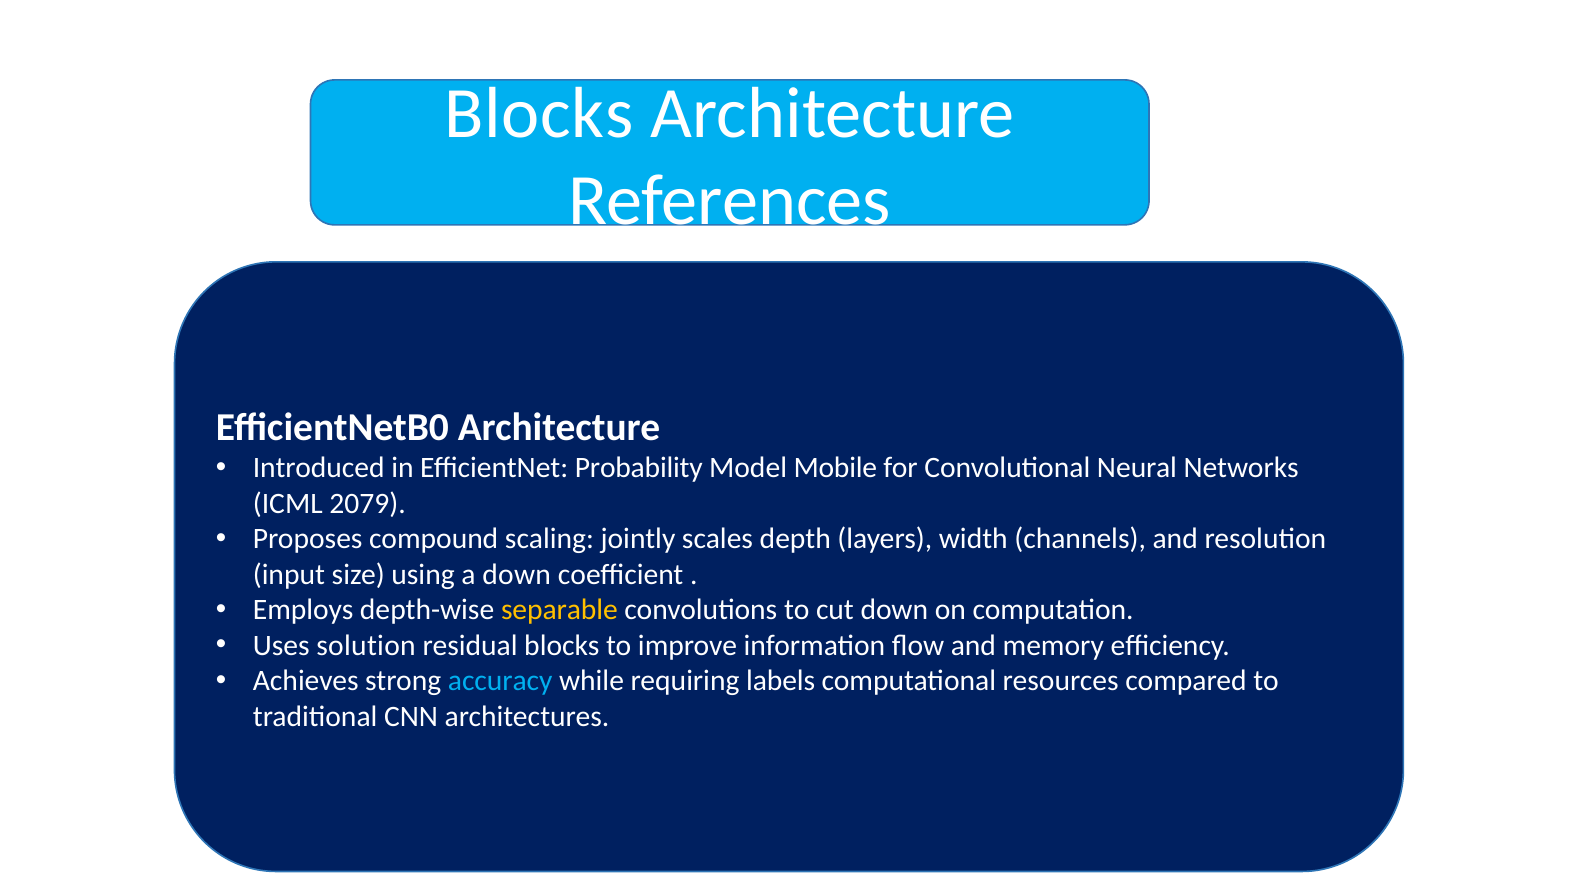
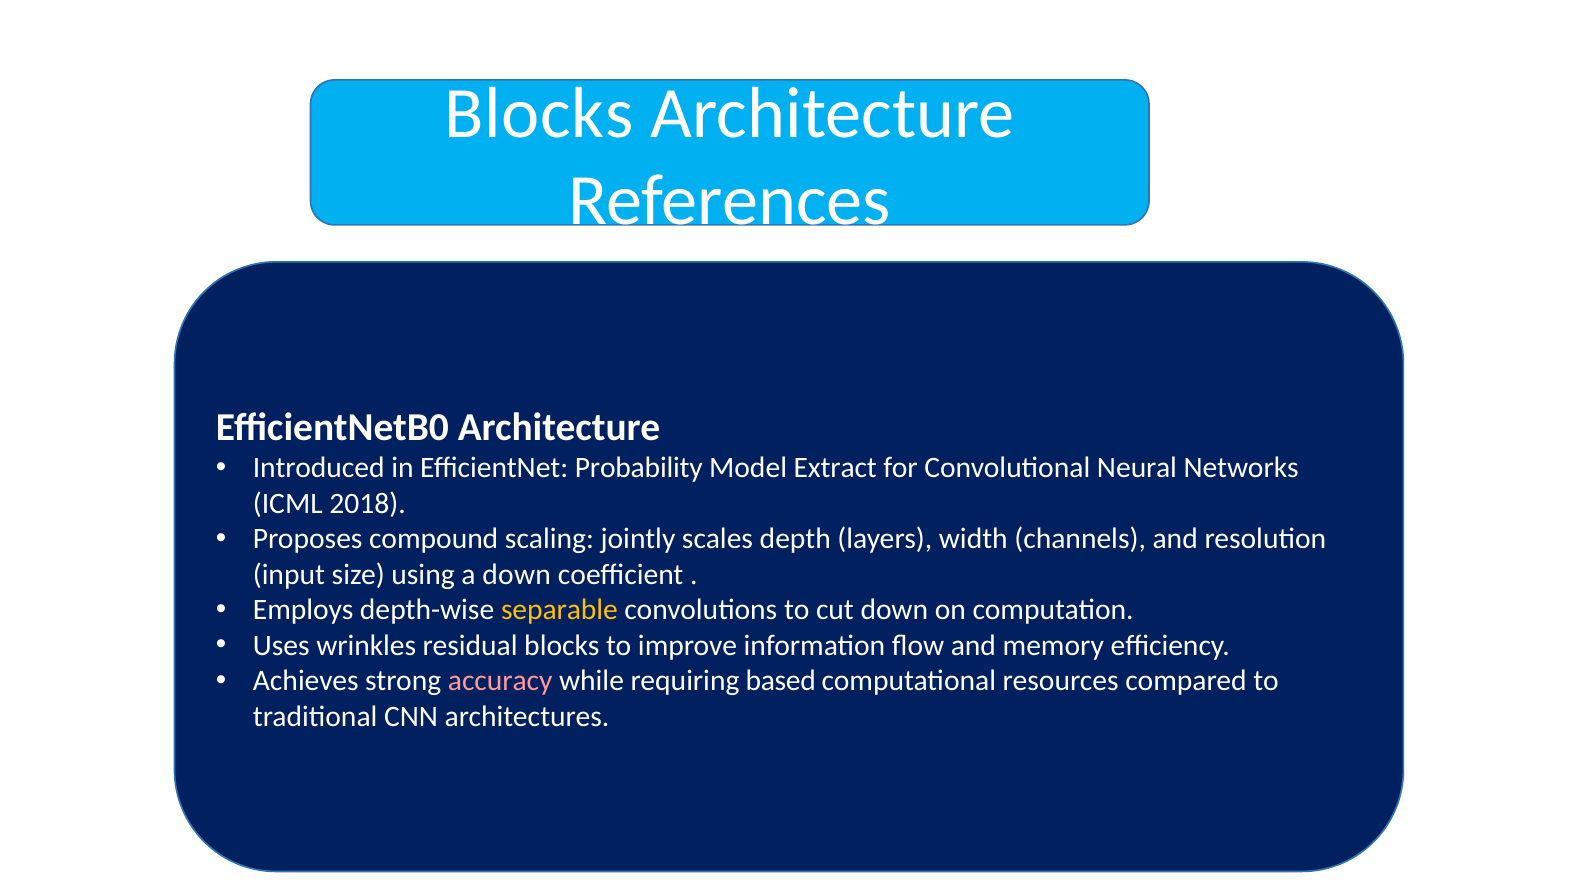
Mobile: Mobile -> Extract (835, 468)
2079: 2079 -> 2018 (368, 503)
solution: solution -> wrinkles (366, 645)
accuracy colour: light blue -> pink (500, 681)
labels: labels -> based (781, 681)
